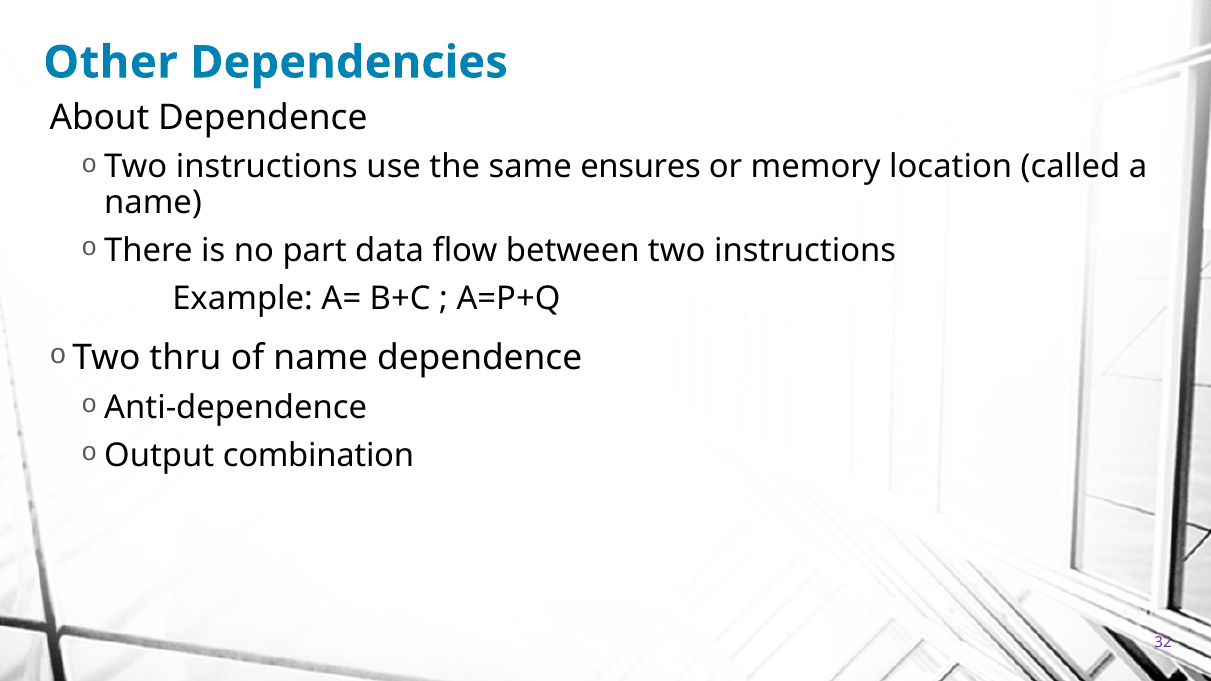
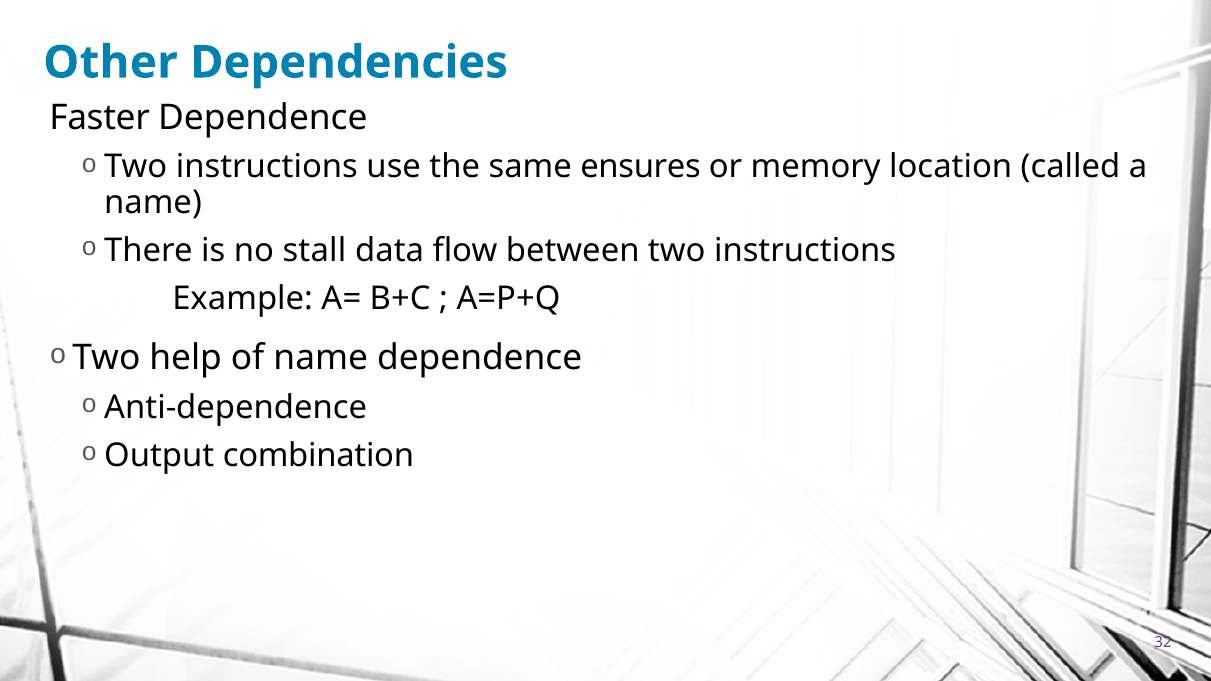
About: About -> Faster (100, 117)
part: part -> stall (314, 251)
thru: thru -> help (186, 358)
